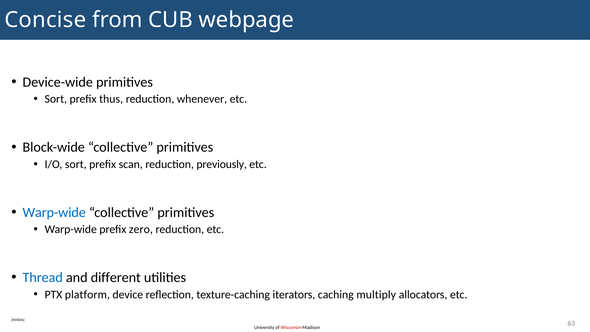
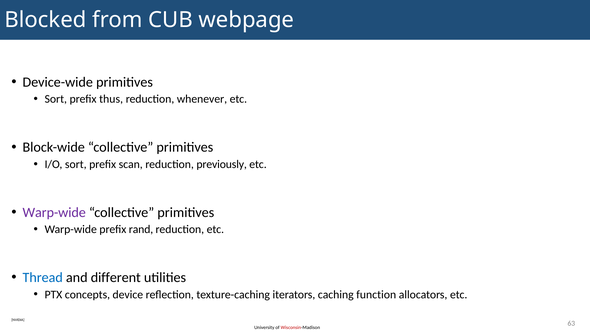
Concise: Concise -> Blocked (45, 20)
Warp-wide colour: blue -> purple (54, 212)
zero: zero -> rand (141, 229)
platform: platform -> concepts (87, 294)
multiply: multiply -> function (376, 294)
